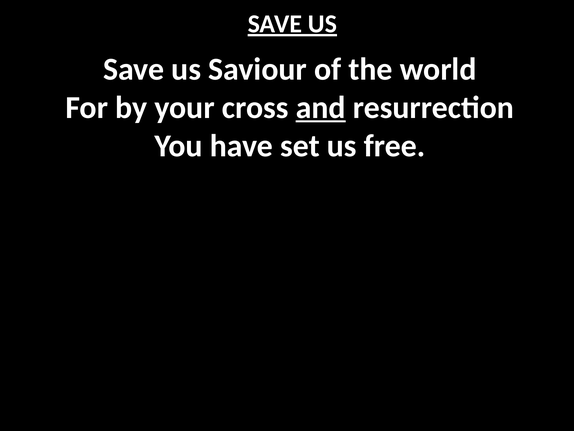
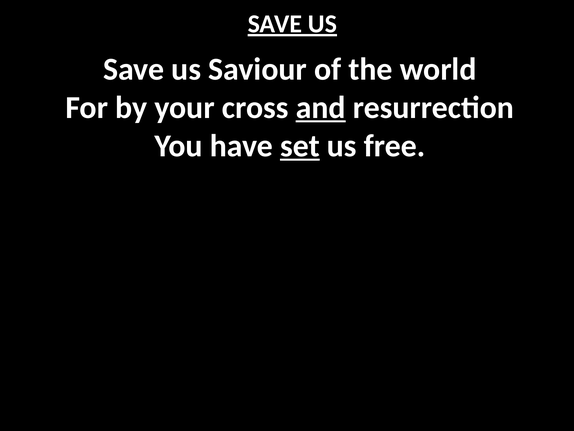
set underline: none -> present (300, 146)
